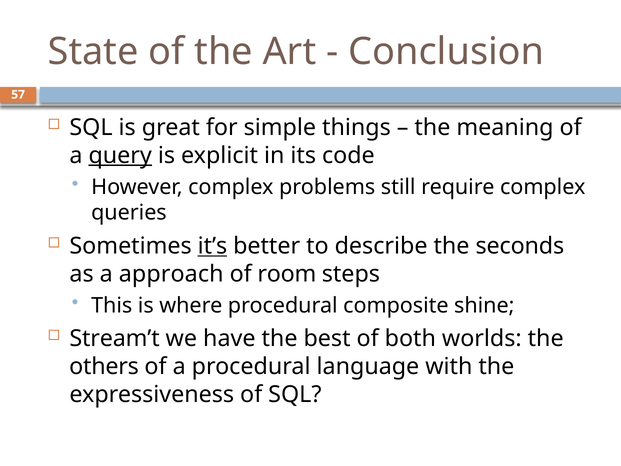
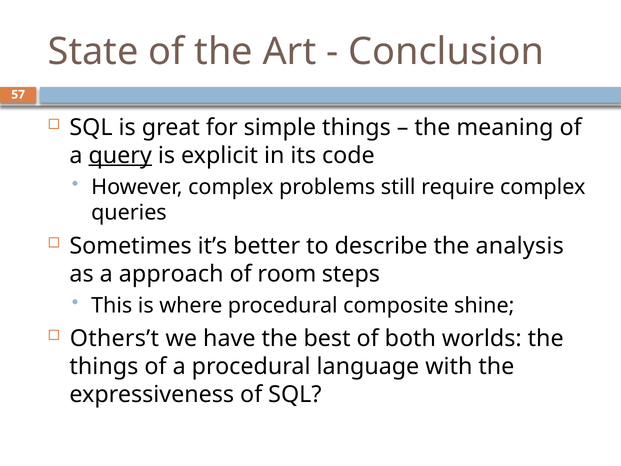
it’s underline: present -> none (212, 246)
seconds: seconds -> analysis (520, 246)
Stream’t: Stream’t -> Others’t (114, 338)
others: others -> things (104, 366)
